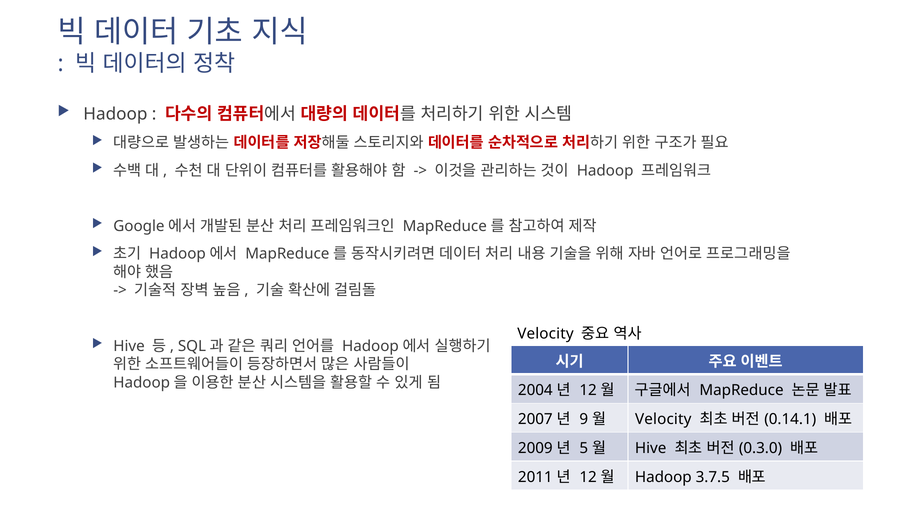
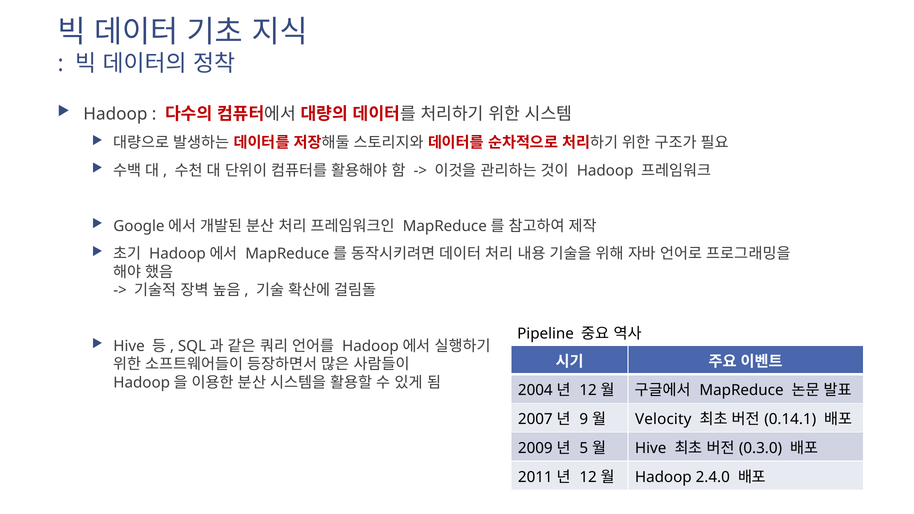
Velocity: Velocity -> Pipeline (546, 334)
3.7.5: 3.7.5 -> 2.4.0 (713, 477)
